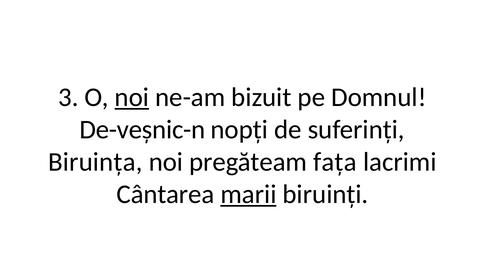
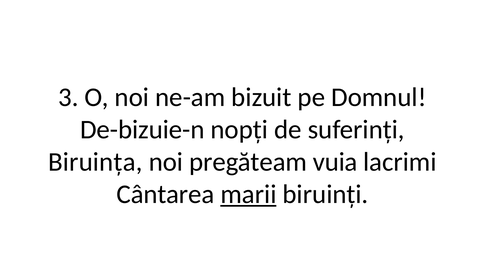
noi underline: present -> none (132, 97)
De-veșnic-n: De-veșnic-n -> De-bizuie-n (142, 129)
fața: fața -> vuia (335, 162)
